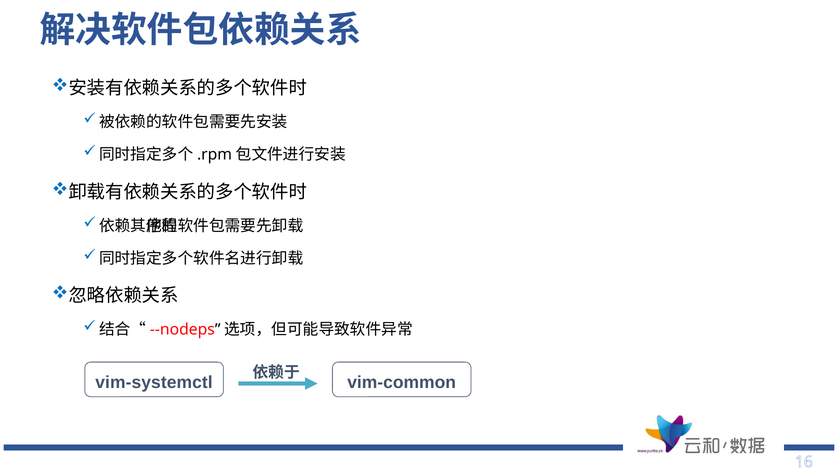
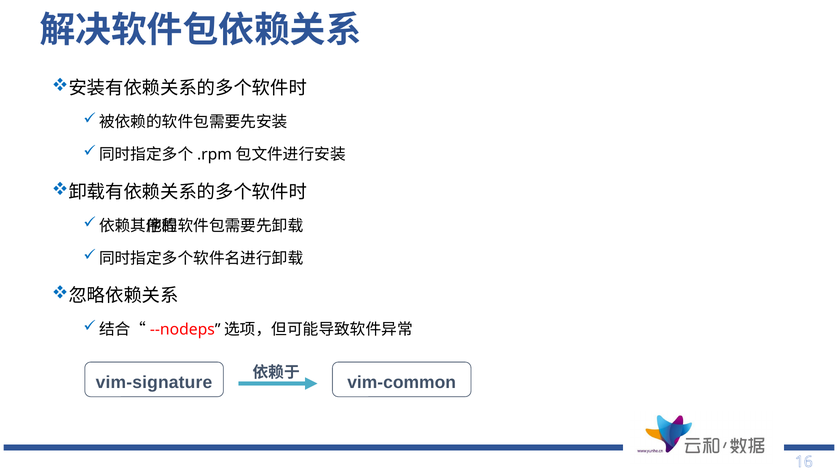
vim-systemctl: vim-systemctl -> vim-signature (154, 382)
